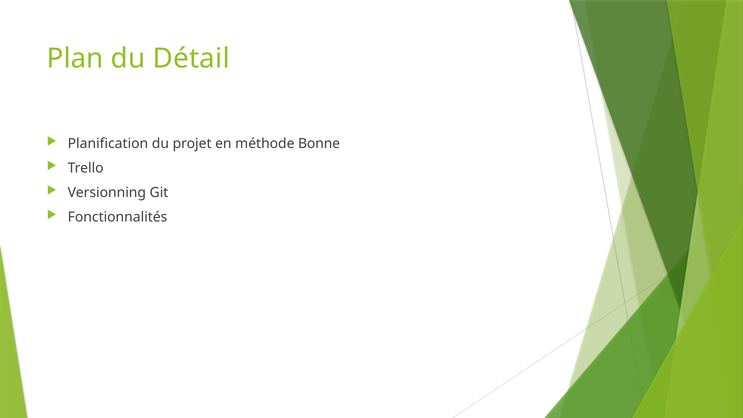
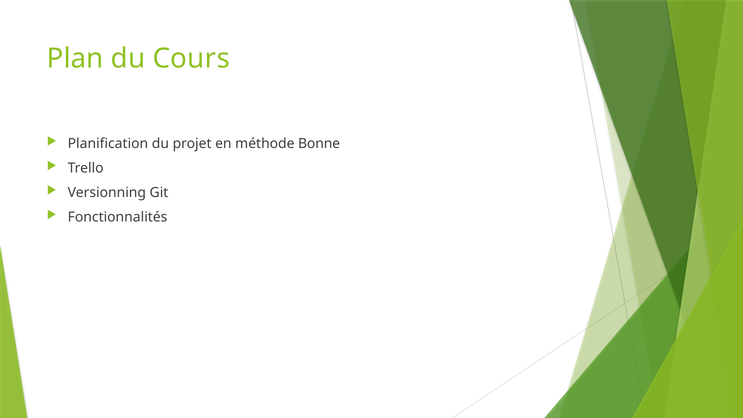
Détail: Détail -> Cours (191, 59)
